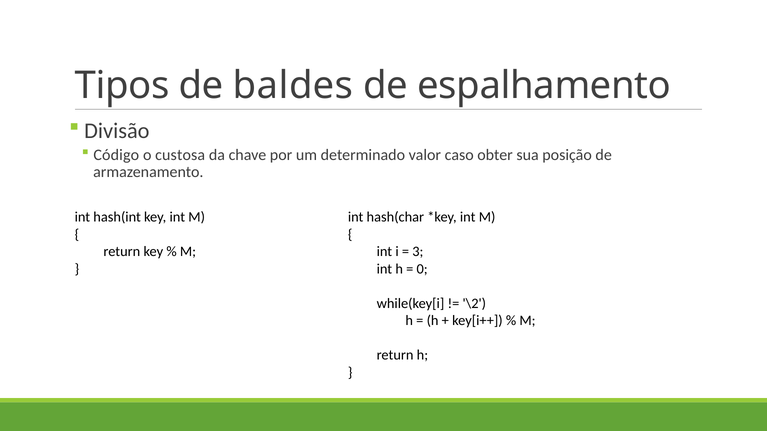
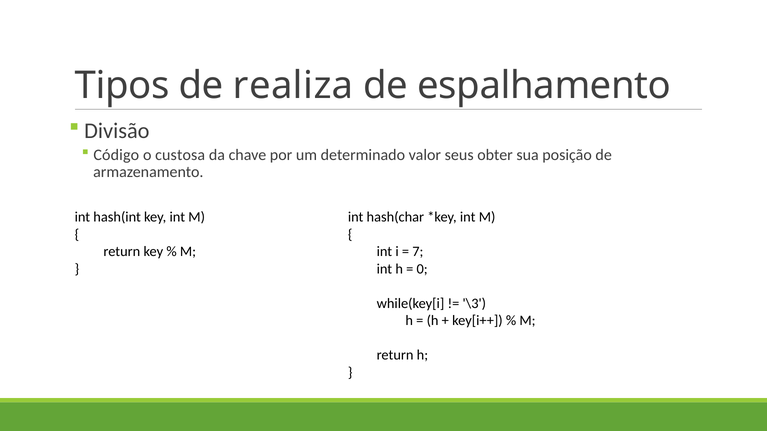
baldes: baldes -> realiza (293, 86)
caso: caso -> seus (459, 155)
3: 3 -> 7 (418, 252)
\2: \2 -> \3 (474, 304)
